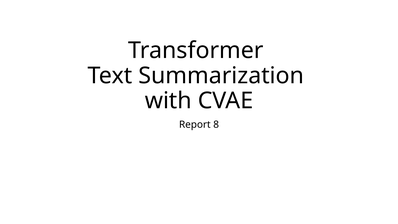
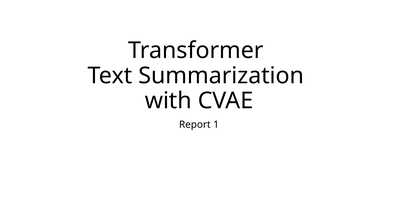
8: 8 -> 1 (216, 124)
